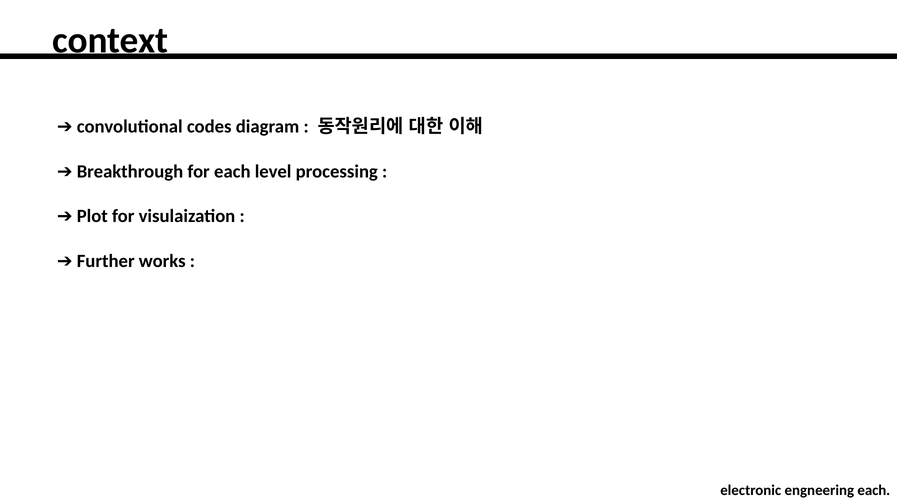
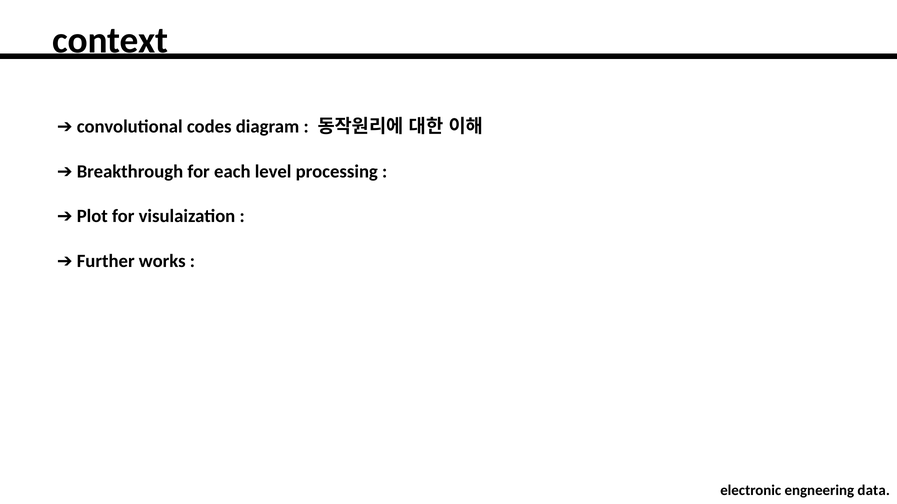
engneering each: each -> data (874, 491)
